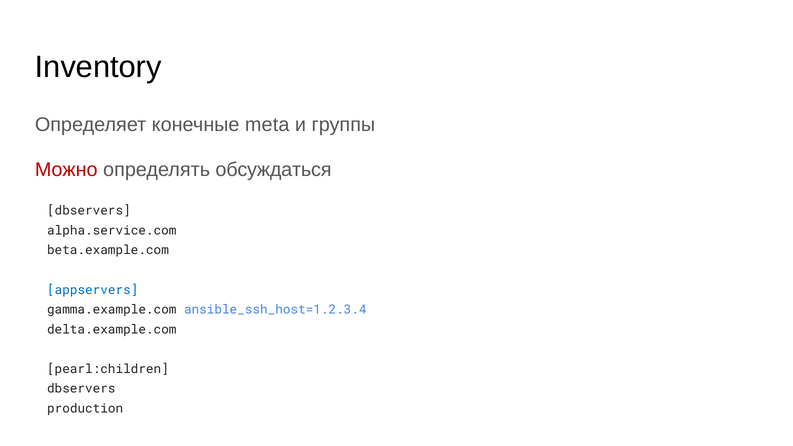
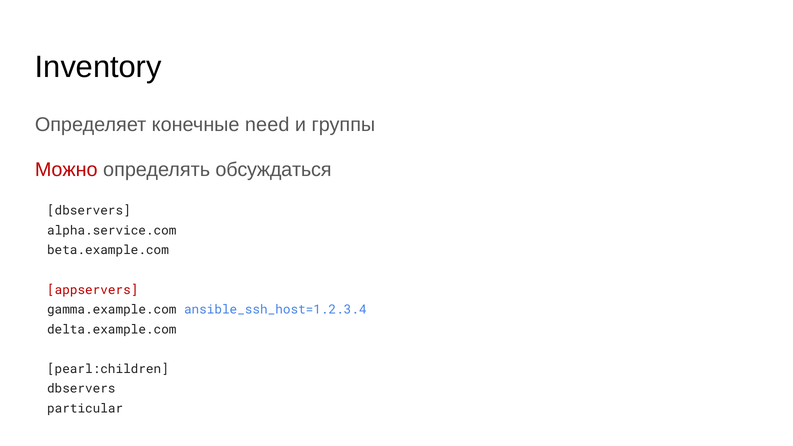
meta: meta -> need (267, 125)
appservers colour: blue -> red (93, 290)
production: production -> particular (85, 408)
